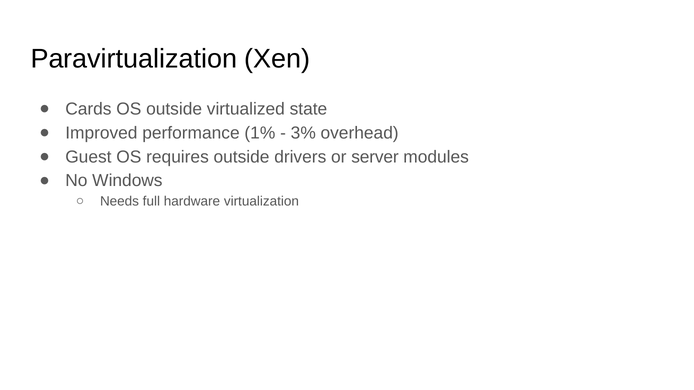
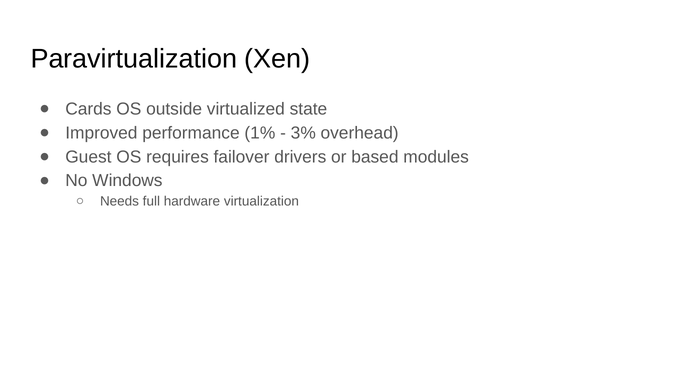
requires outside: outside -> failover (242, 157)
server: server -> based (375, 157)
